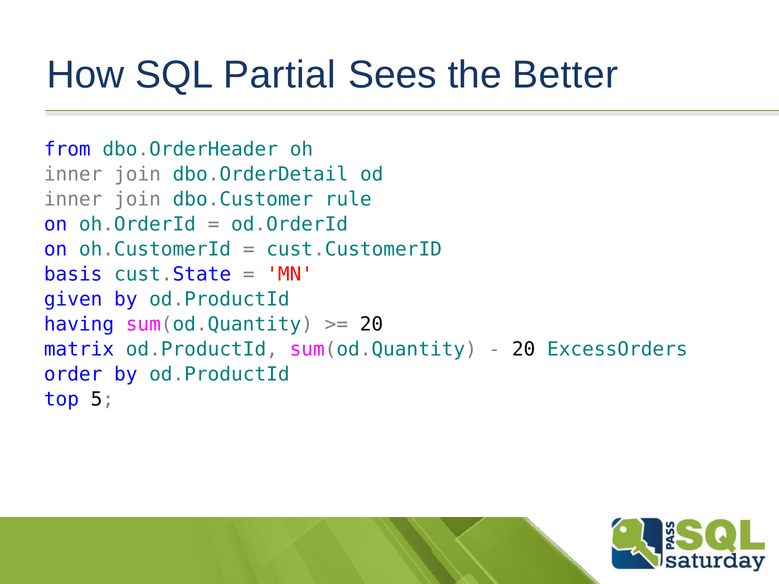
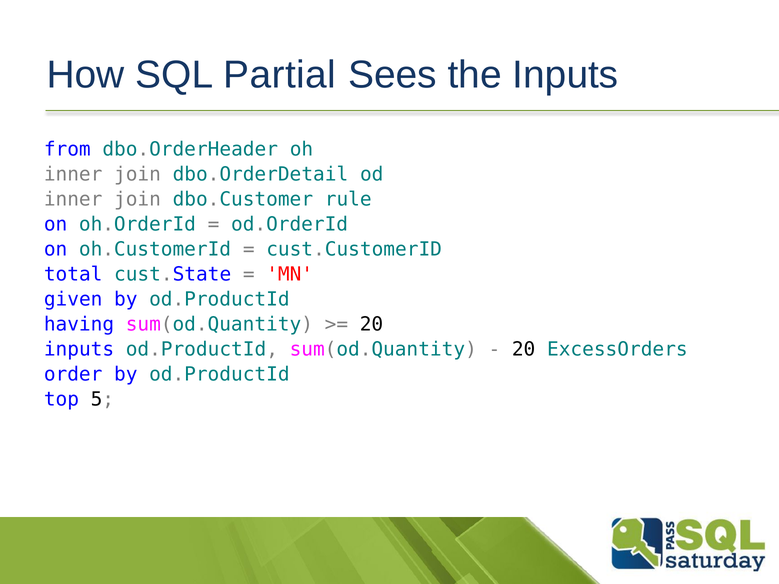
the Better: Better -> Inputs (565, 75)
basis: basis -> total (73, 274)
matrix: matrix -> inputs (79, 349)
